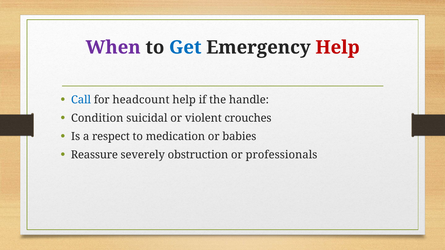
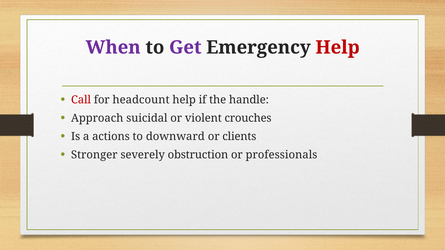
Get colour: blue -> purple (185, 47)
Call colour: blue -> red (81, 100)
Condition: Condition -> Approach (97, 118)
respect: respect -> actions (111, 137)
medication: medication -> downward (175, 137)
babies: babies -> clients (239, 137)
Reassure: Reassure -> Stronger (94, 155)
